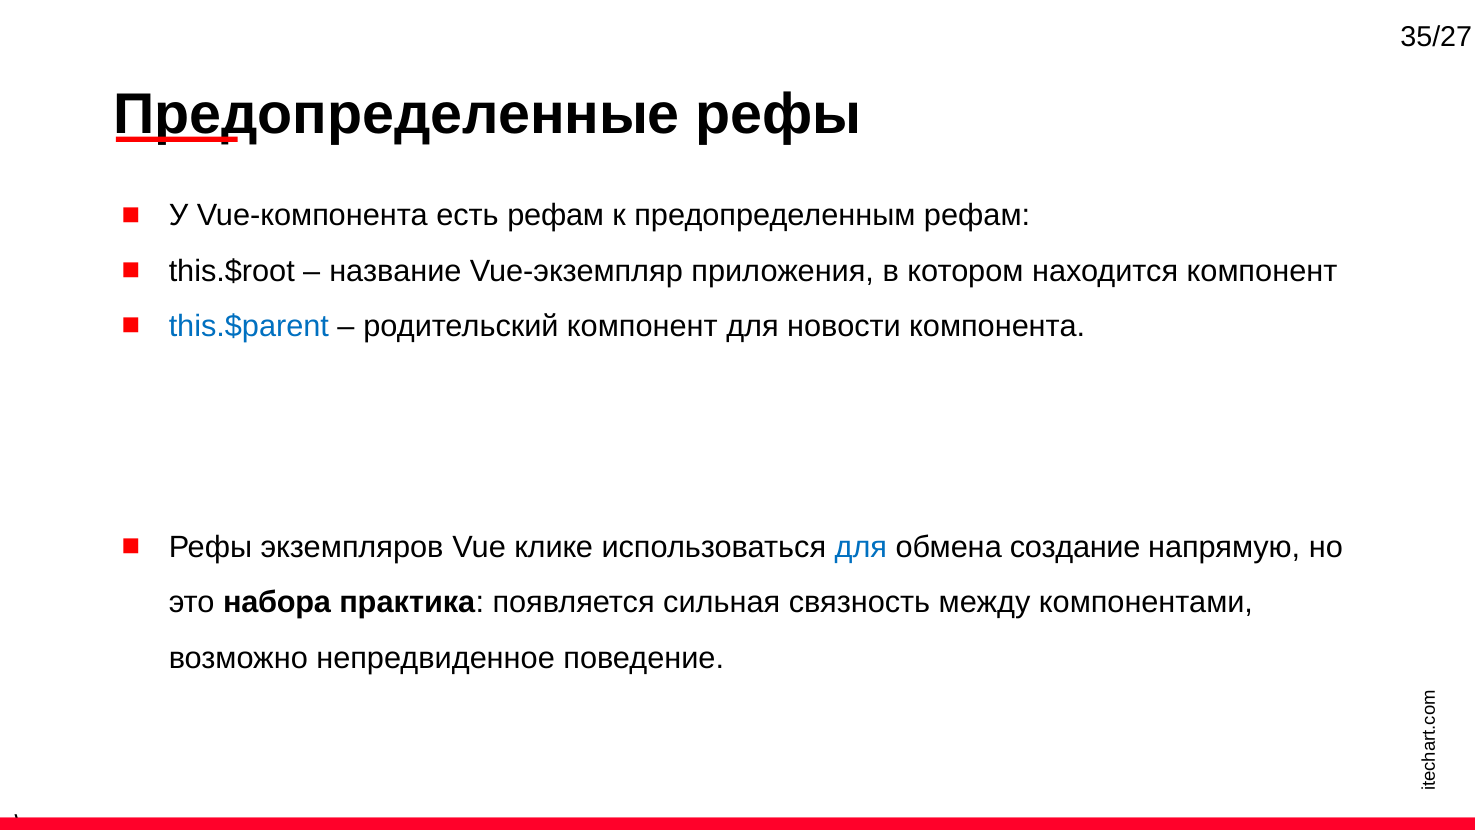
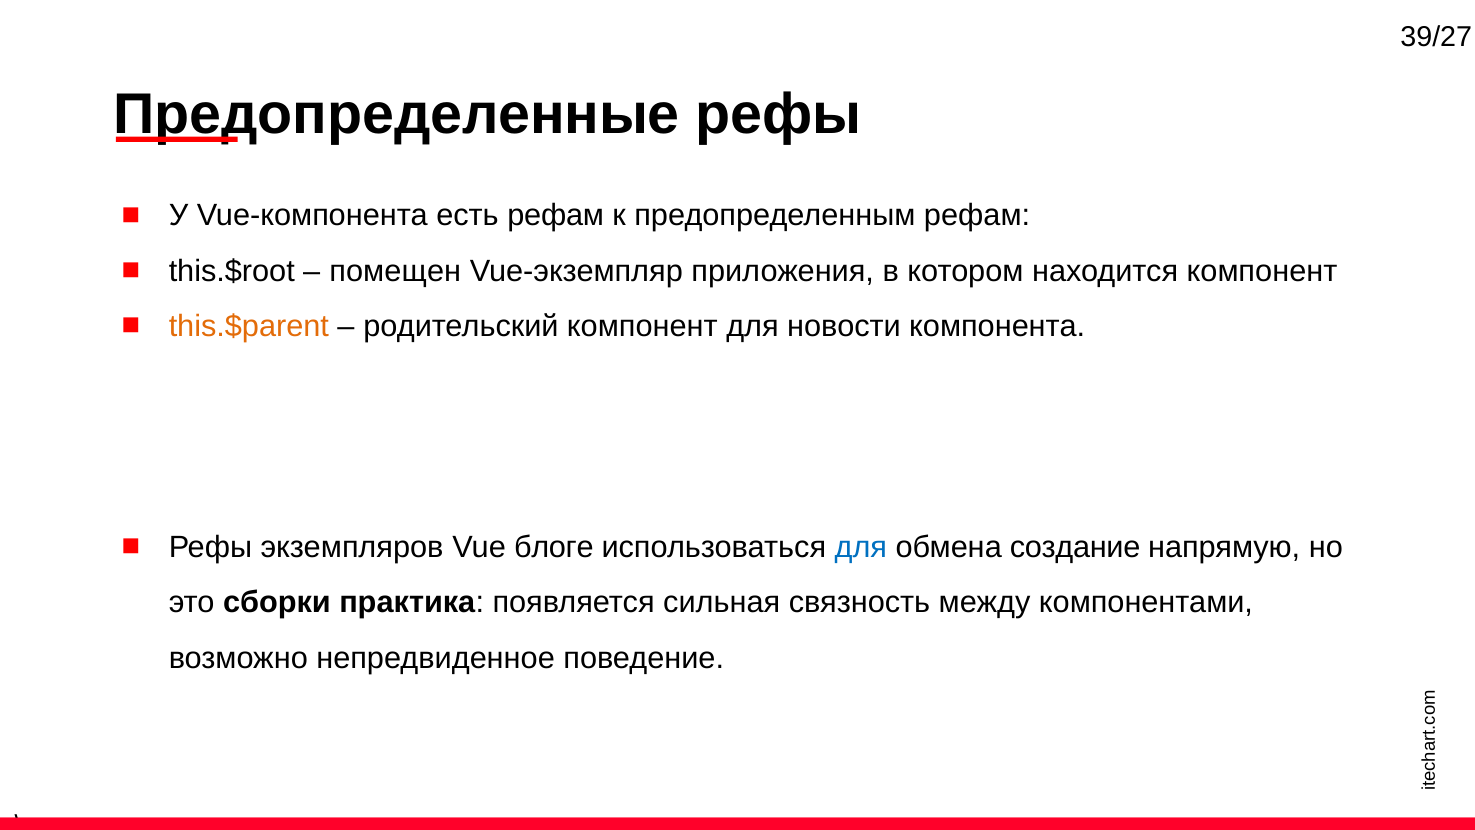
35/27: 35/27 -> 39/27 (1436, 37)
название: название -> помещен (395, 271)
this.$parent colour: blue -> orange (249, 326)
клике: клике -> блоге (554, 547)
набора: набора -> сборки (277, 603)
